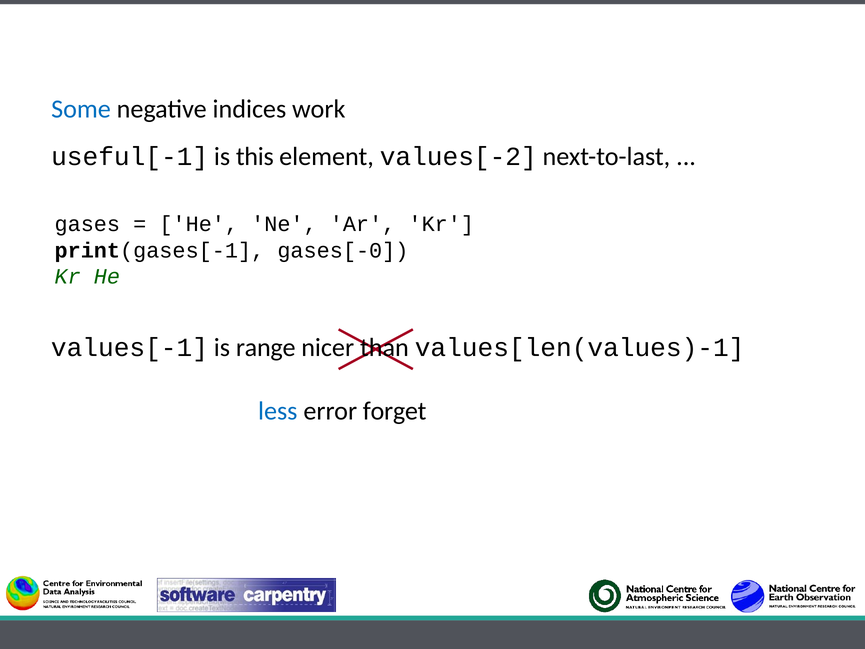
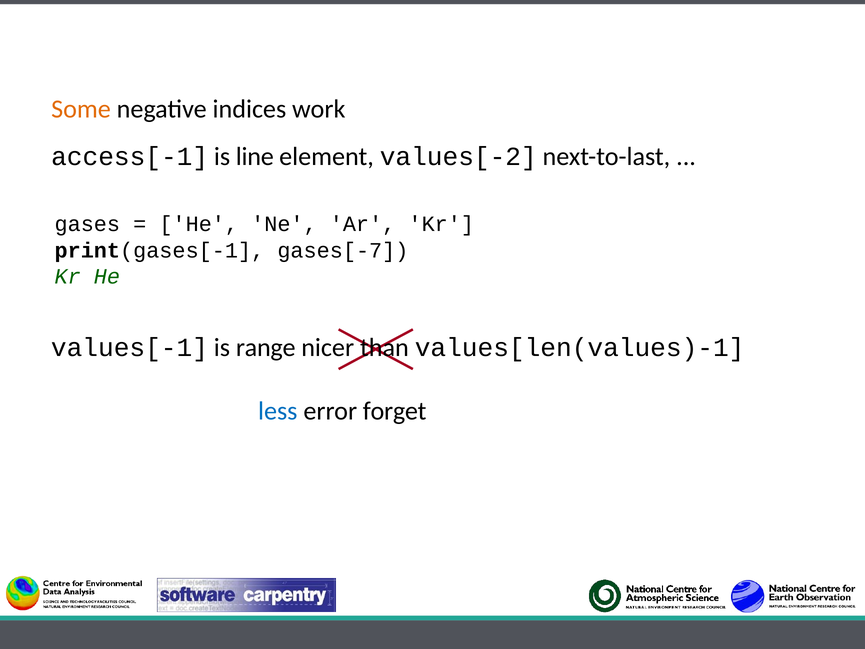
Some colour: blue -> orange (81, 109)
useful[-1: useful[-1 -> access[-1 (130, 156)
this: this -> line (255, 156)
gases[-0: gases[-0 -> gases[-7 (343, 250)
